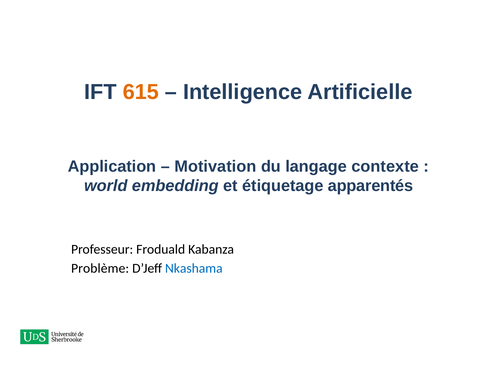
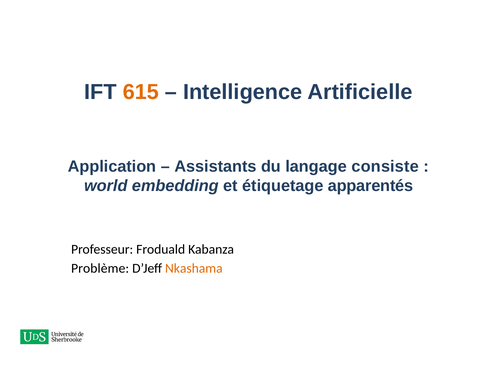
Motivation: Motivation -> Assistants (215, 166)
contexte: contexte -> consiste (385, 166)
Nkashama colour: blue -> orange (194, 268)
